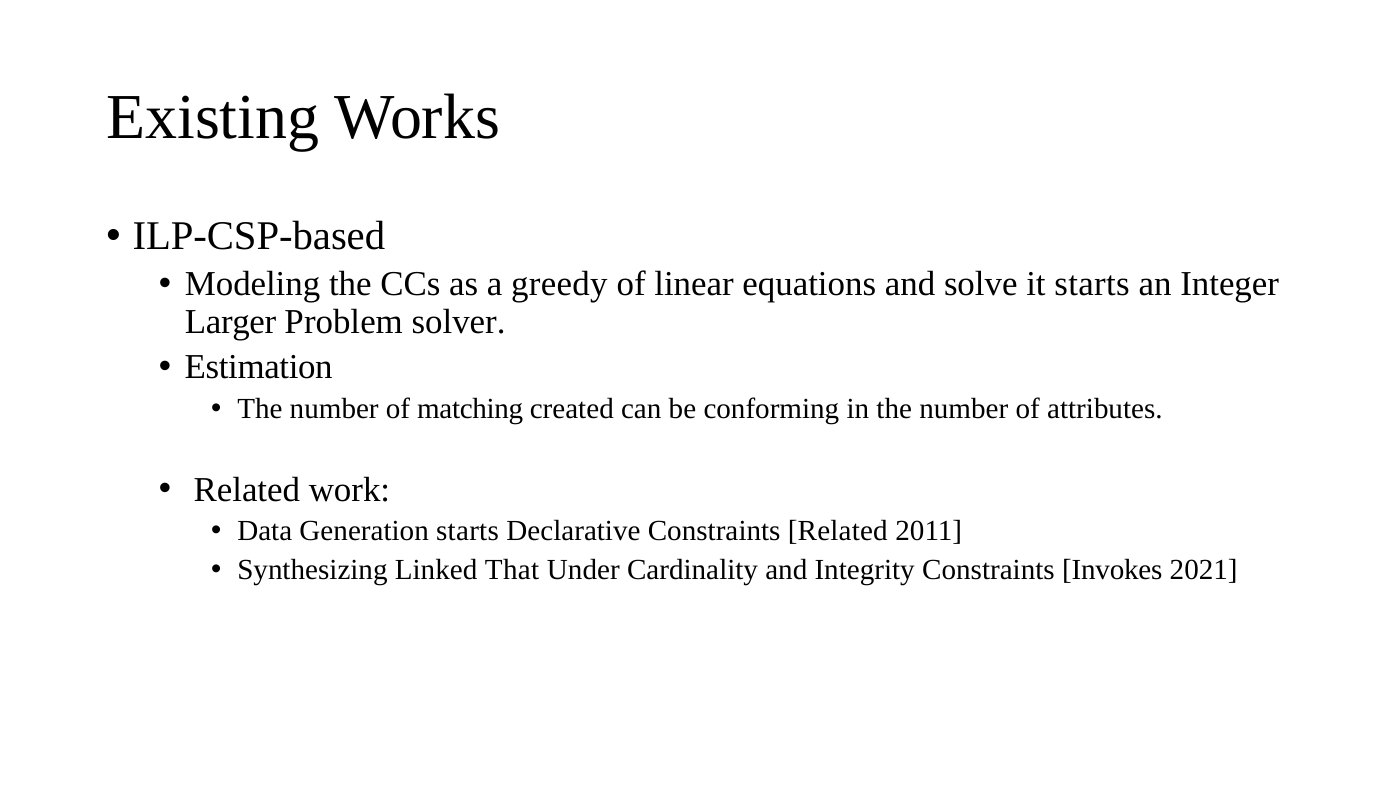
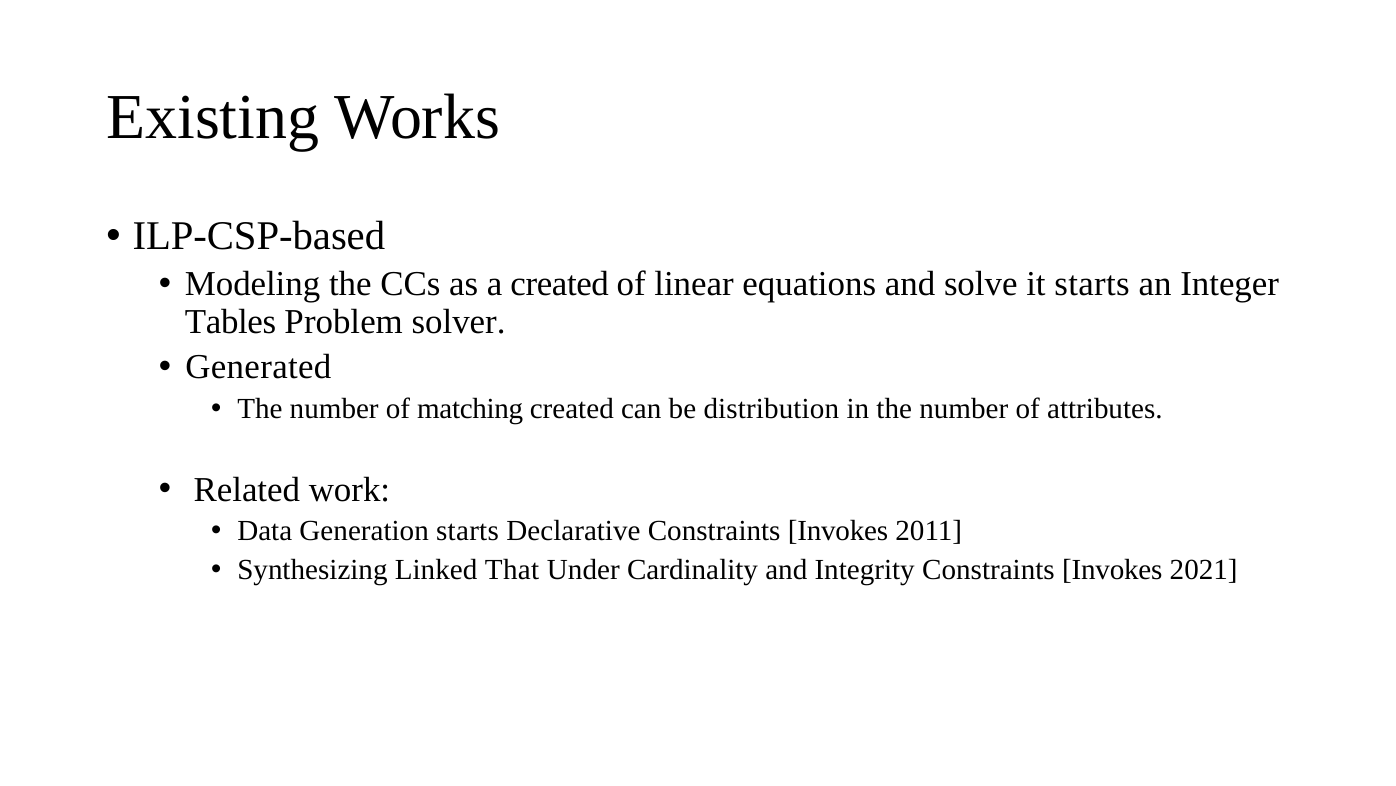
a greedy: greedy -> created (560, 284)
Larger: Larger -> Tables (231, 322)
Estimation: Estimation -> Generated (258, 367)
conforming: conforming -> distribution (771, 409)
Declarative Constraints Related: Related -> Invokes (838, 531)
